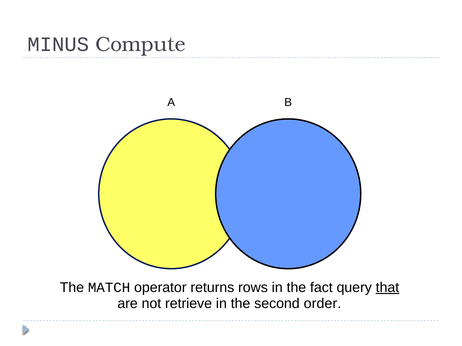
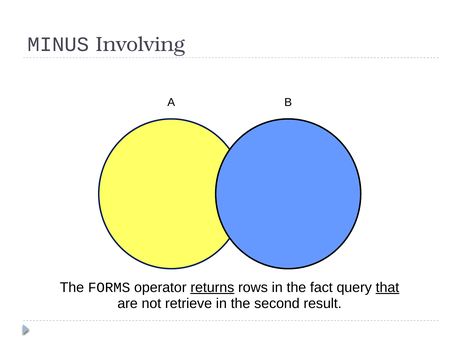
Compute: Compute -> Involving (140, 45)
MATCH: MATCH -> FORMS (109, 288)
returns underline: none -> present (212, 288)
order: order -> result (323, 304)
